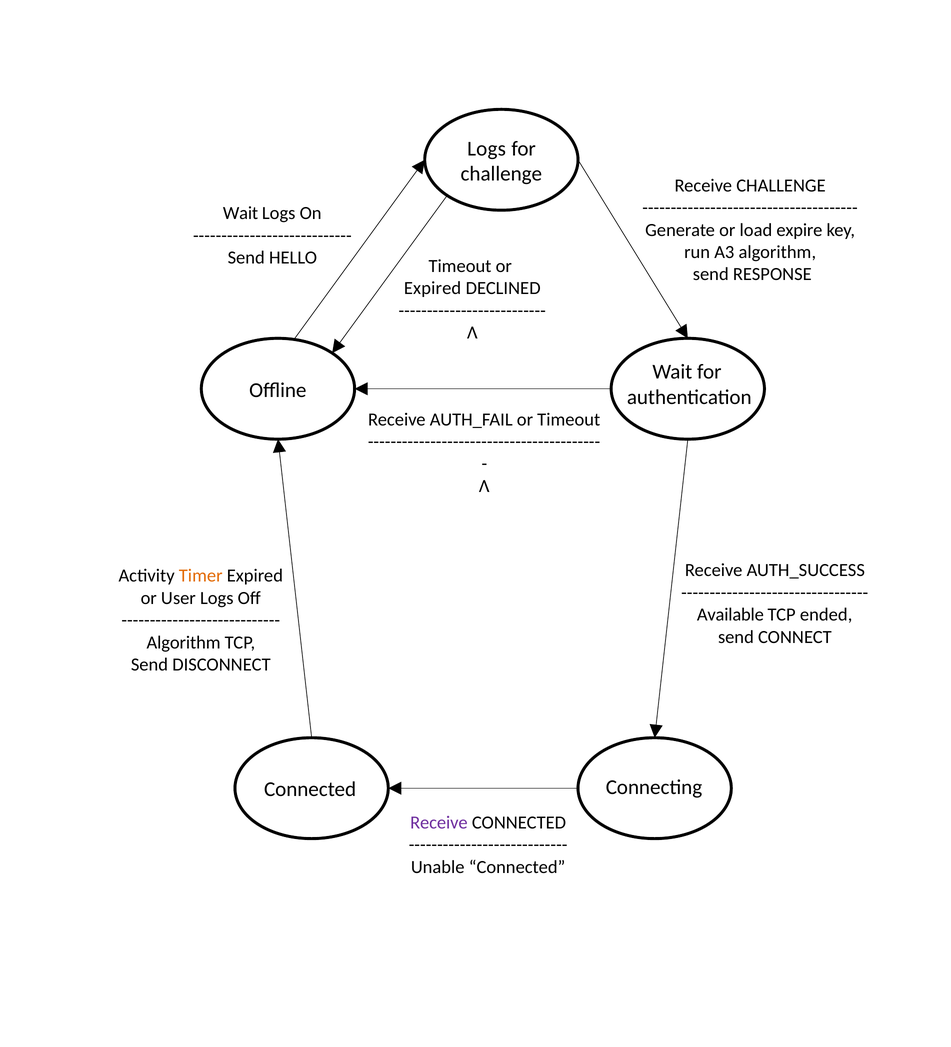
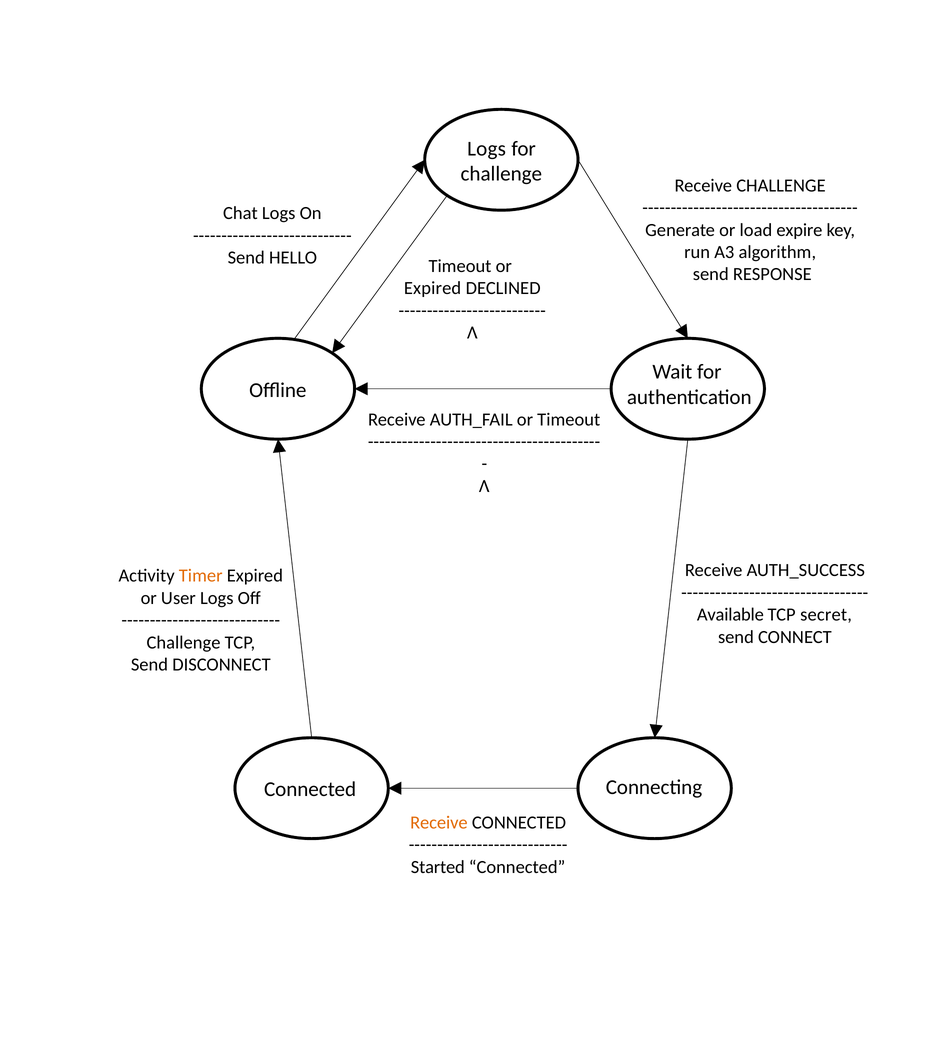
Wait: Wait -> Chat (240, 213)
ended: ended -> secret (826, 614)
Algorithm: Algorithm -> Challenge (184, 642)
Receive colour: purple -> orange (439, 822)
Unable: Unable -> Started (438, 866)
